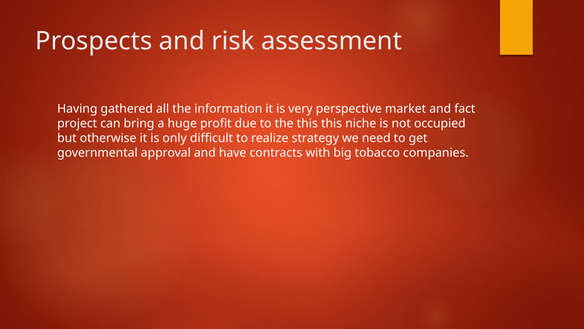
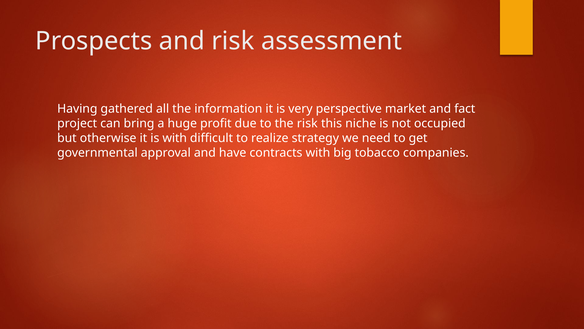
the this: this -> risk (307, 123)
is only: only -> with (175, 138)
